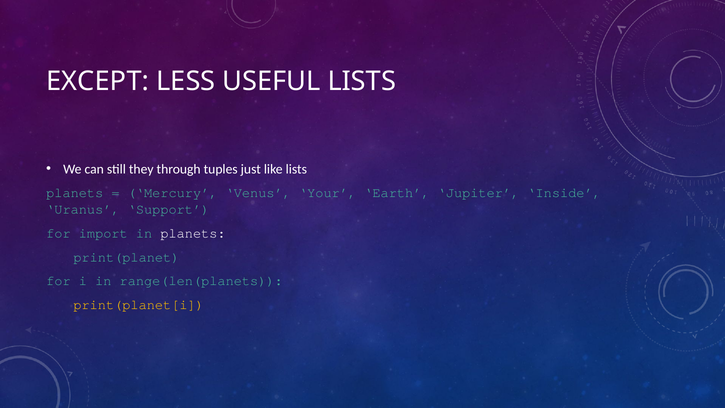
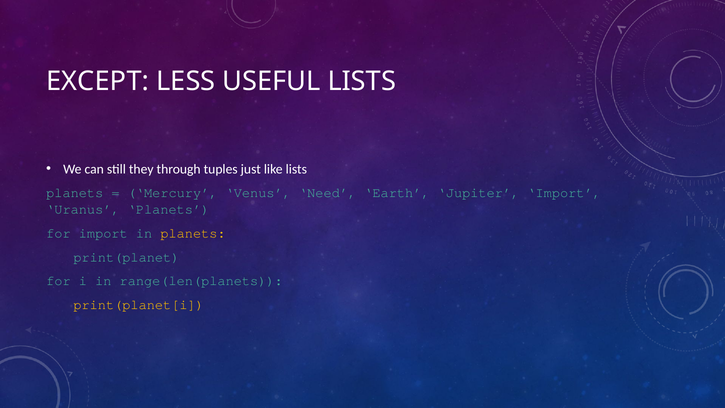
Your: Your -> Need (328, 193)
Jupiter Inside: Inside -> Import (564, 193)
Uranus Support: Support -> Planets (169, 209)
planets colour: white -> yellow (193, 233)
